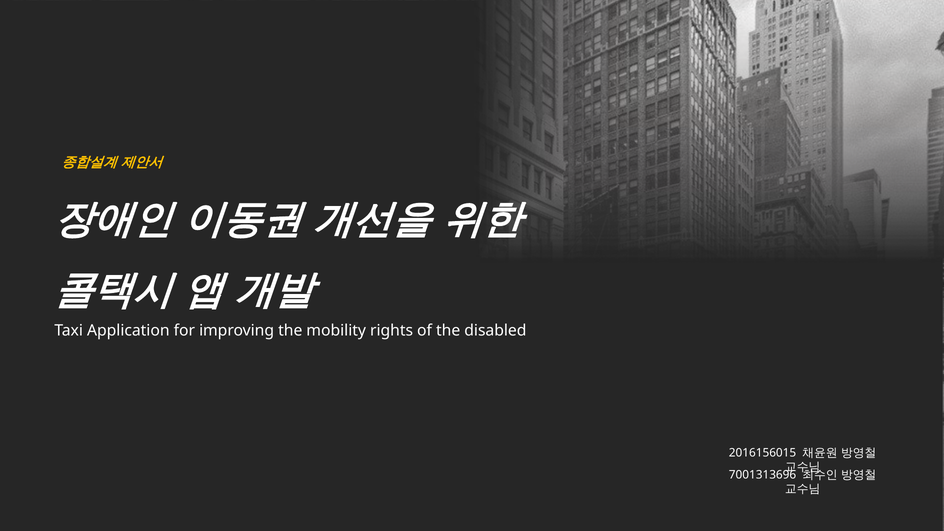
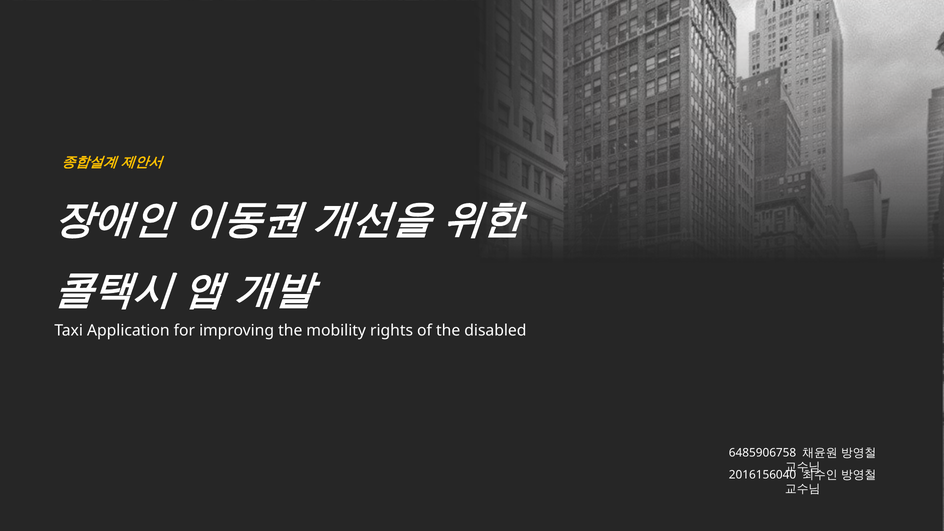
2016156015: 2016156015 -> 6485906758 (763, 453)
7001313696: 7001313696 -> 2016156040 (763, 475)
